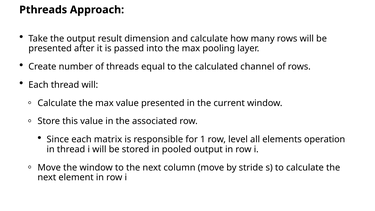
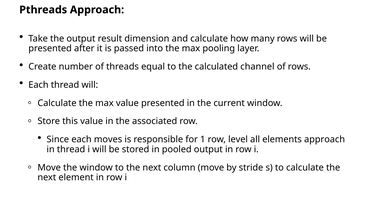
matrix: matrix -> moves (108, 139)
elements operation: operation -> approach (325, 139)
